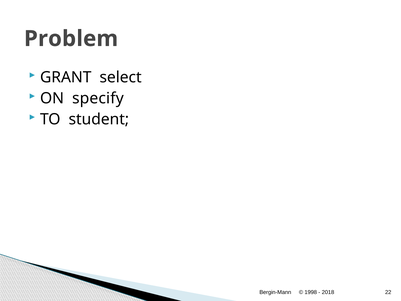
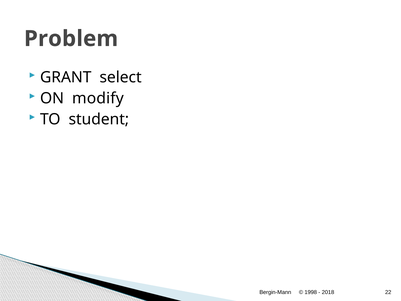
specify: specify -> modify (98, 98)
